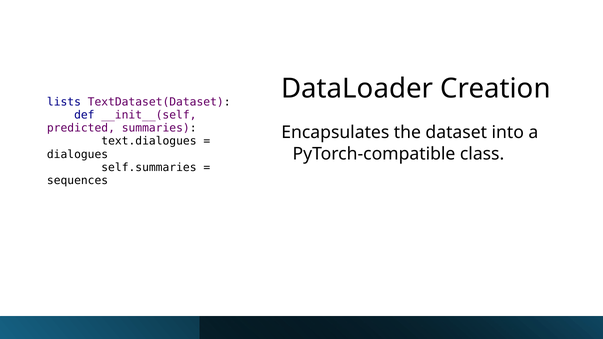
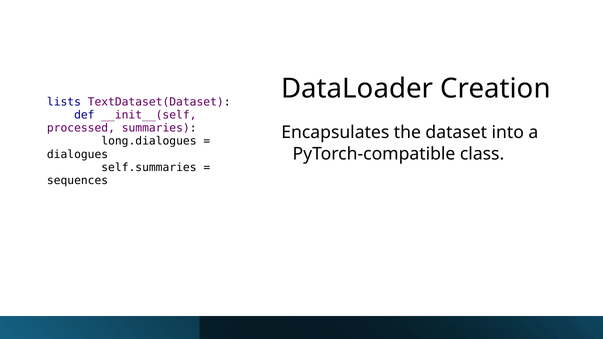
predicted: predicted -> processed (81, 128)
text.dialogues: text.dialogues -> long.dialogues (149, 141)
